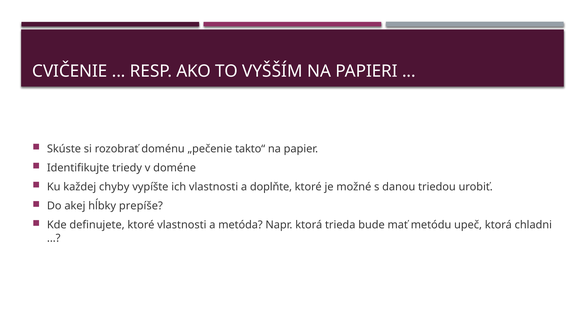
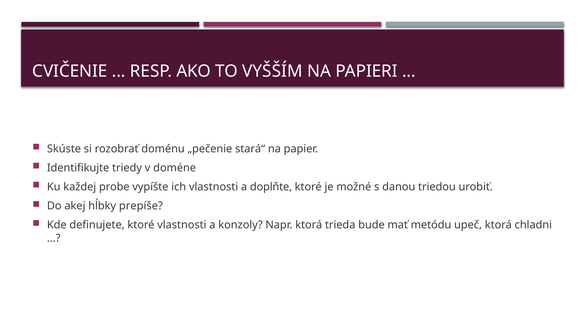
takto“: takto“ -> stará“ (250, 149)
chyby: chyby -> probe (114, 187)
metóda: metóda -> konzoly (240, 225)
